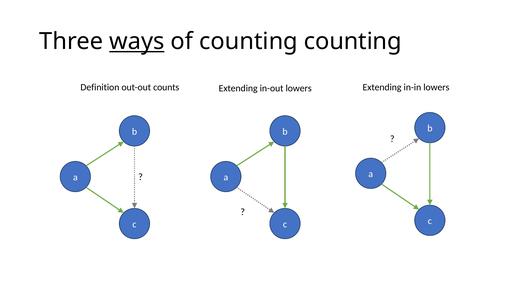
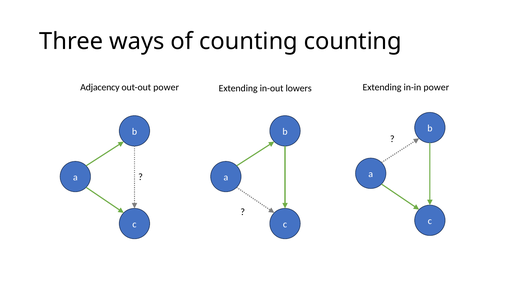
ways underline: present -> none (137, 42)
Definition: Definition -> Adjacency (100, 87)
out-out counts: counts -> power (166, 87)
in-in lowers: lowers -> power (436, 87)
